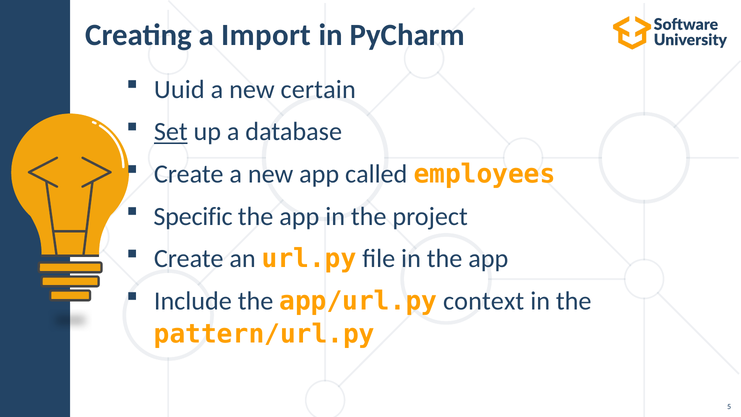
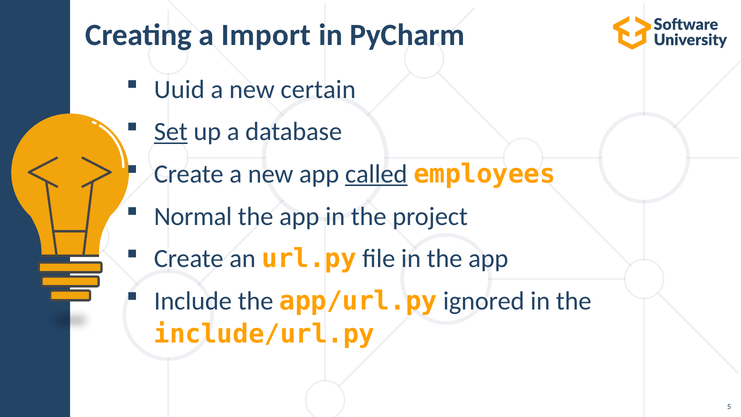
called underline: none -> present (376, 174)
Specific: Specific -> Normal (193, 216)
context: context -> ignored (484, 301)
pattern/url.py: pattern/url.py -> include/url.py (264, 334)
